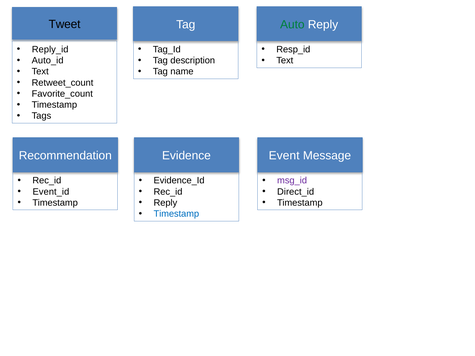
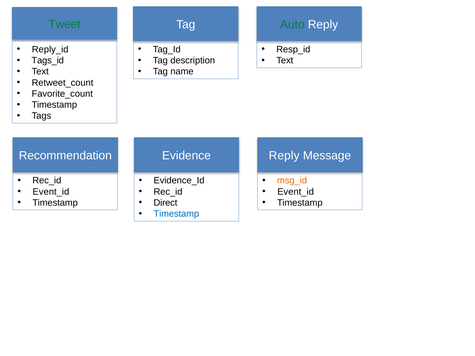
Tweet colour: black -> green (65, 24)
Auto_id: Auto_id -> Tags_id (48, 61)
Event: Event -> Reply (284, 156)
msg_id colour: purple -> orange (292, 181)
Direct_id: Direct_id -> Event_id (296, 192)
Reply: Reply -> Direct (165, 203)
